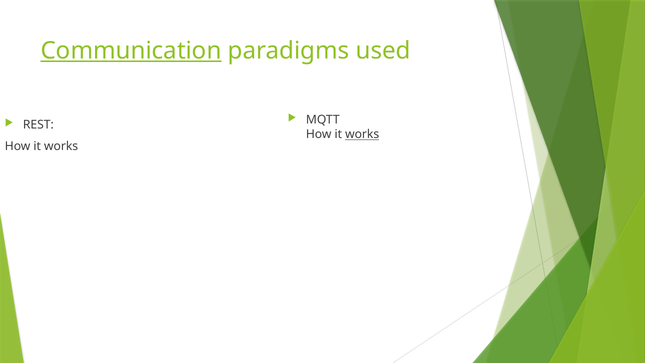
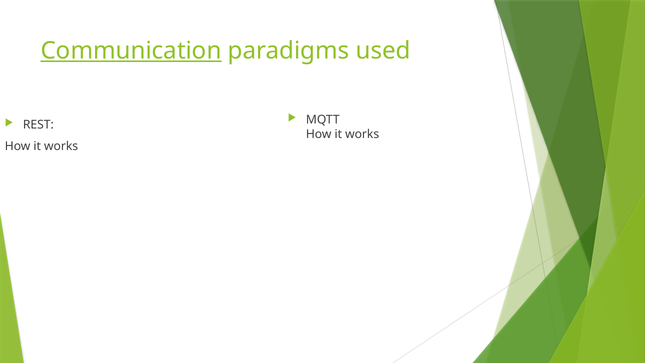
works underline: present -> none (362, 134)
